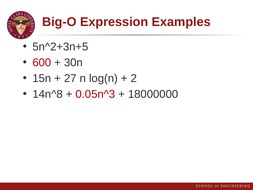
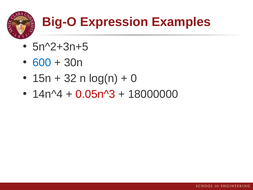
600 colour: red -> blue (42, 62)
27: 27 -> 32 (70, 78)
2: 2 -> 0 (134, 78)
14n^8: 14n^8 -> 14n^4 (48, 94)
